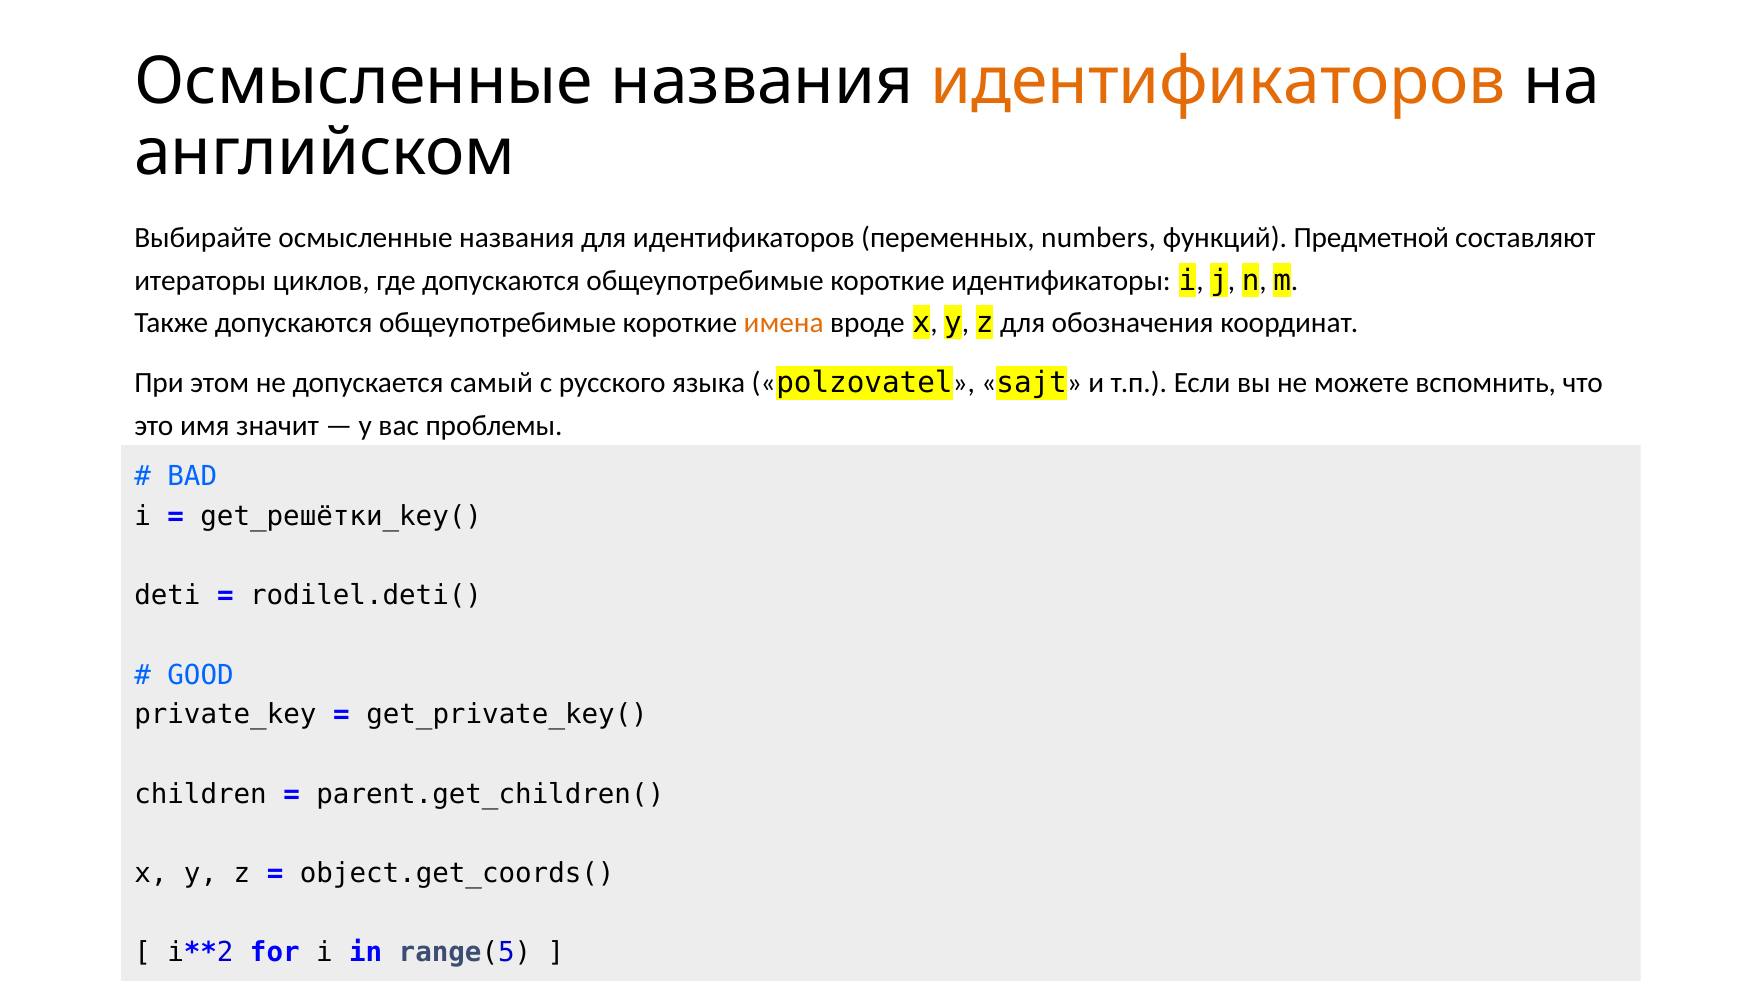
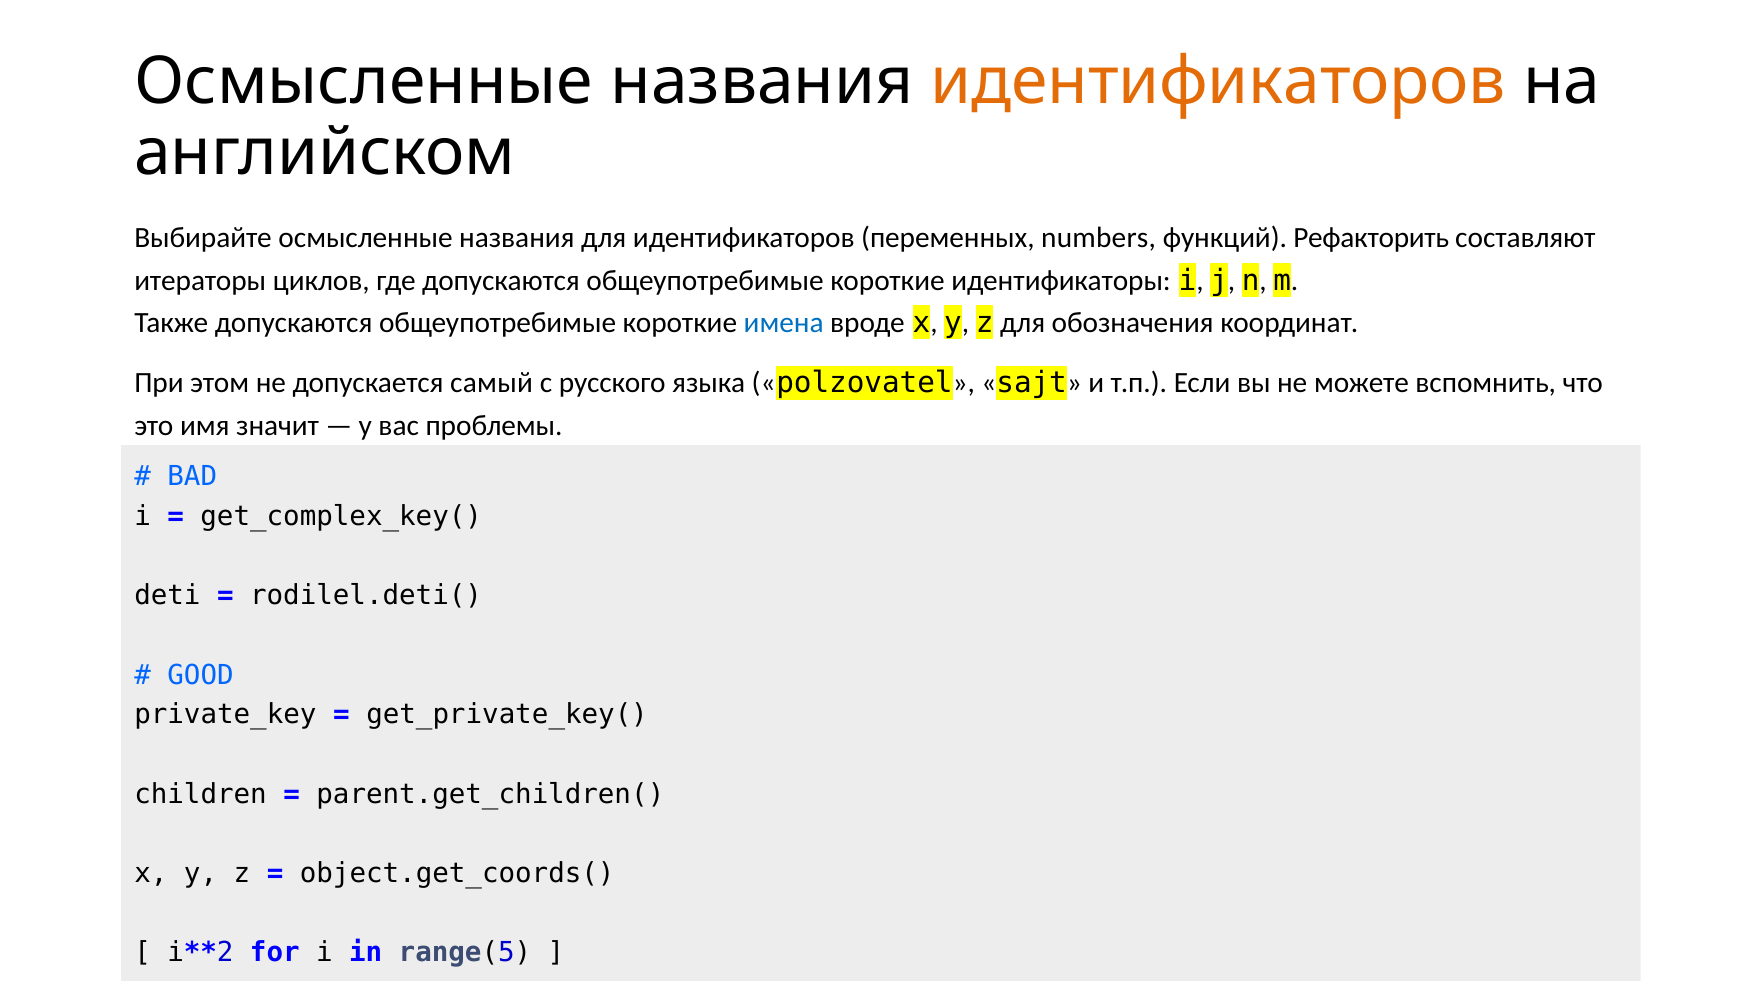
Предметной: Предметной -> Рефакторить (1371, 238)
имена colour: orange -> blue (784, 323)
get_решётки_key(: get_решётки_key( -> get_complex_key( (341, 517)
